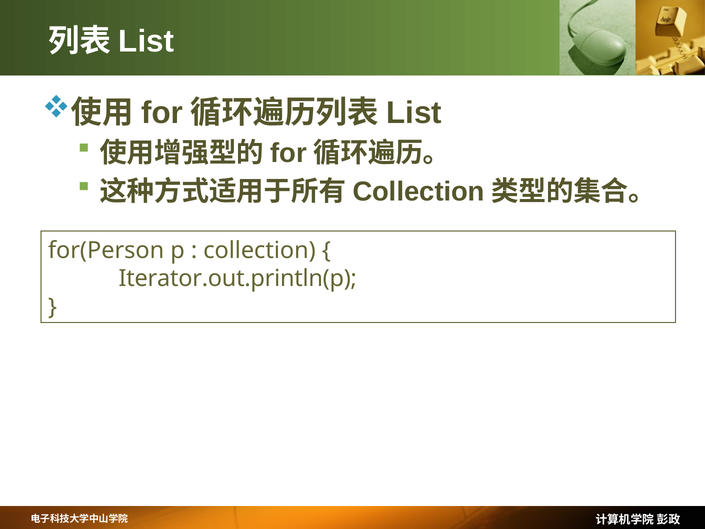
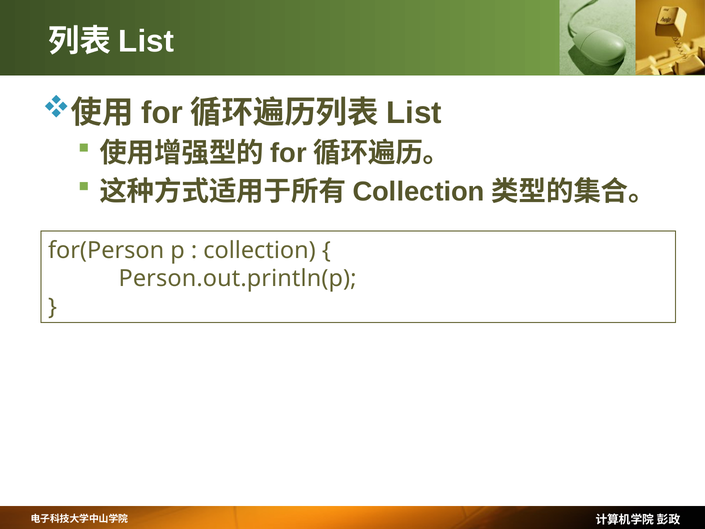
Iterator.out.println(p: Iterator.out.println(p -> Person.out.println(p (238, 278)
